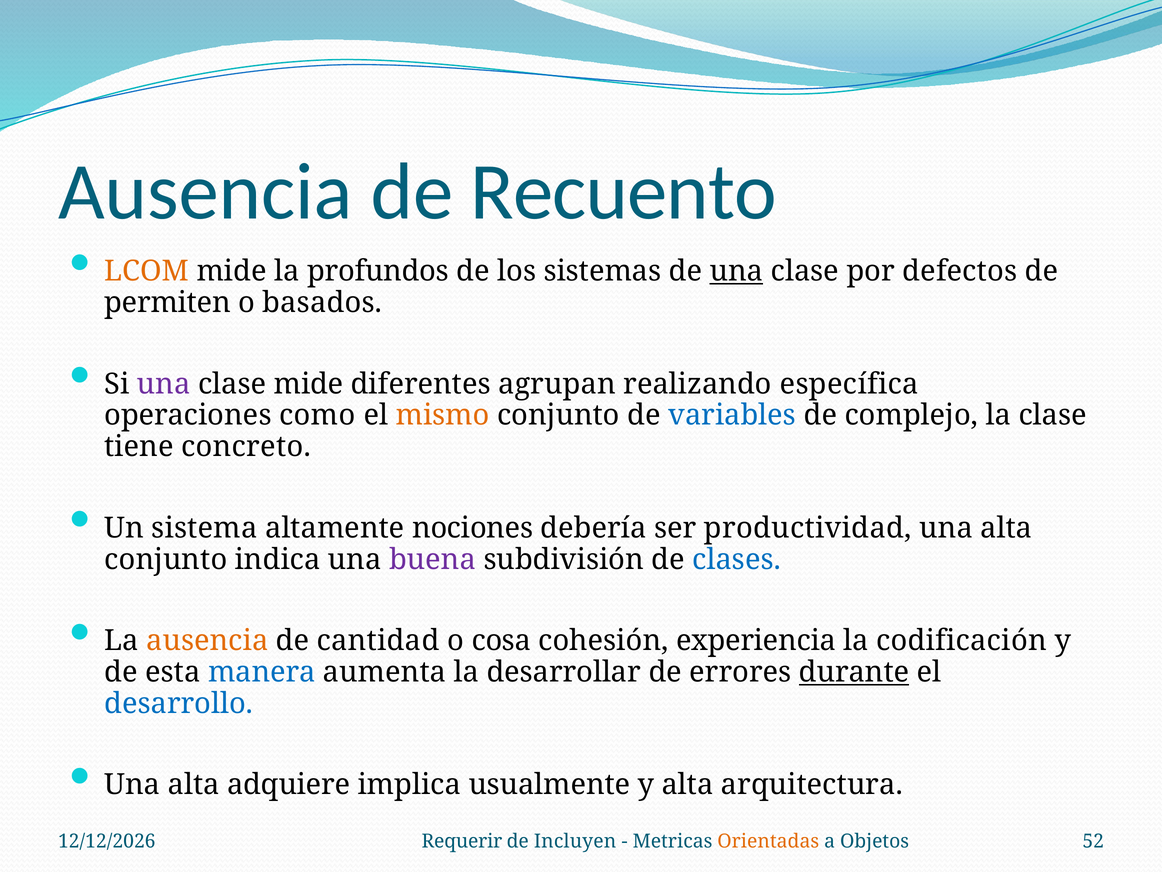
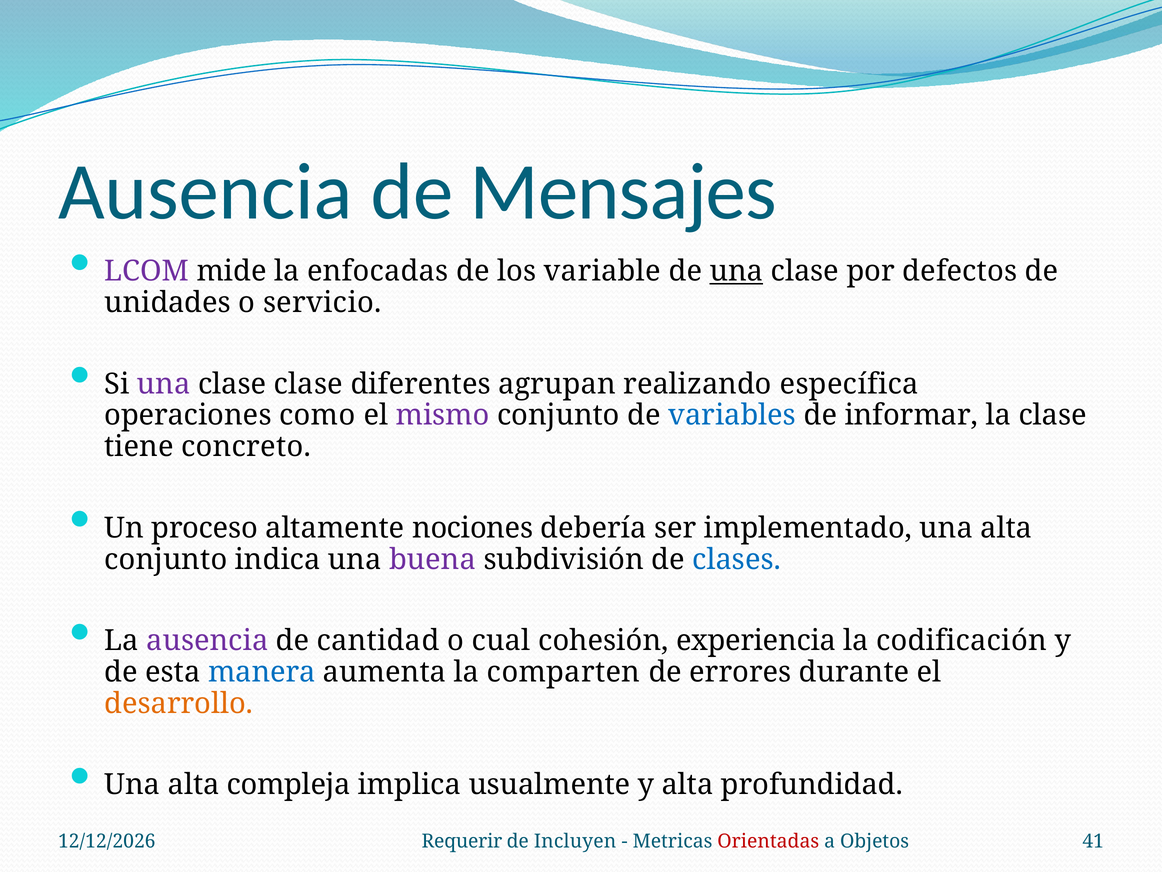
Recuento: Recuento -> Mensajes (623, 192)
LCOM colour: orange -> purple (147, 271)
profundos: profundos -> enfocadas (378, 271)
sistemas: sistemas -> variable (602, 271)
permiten: permiten -> unidades (168, 303)
basados: basados -> servicio (322, 303)
clase mide: mide -> clase (308, 384)
mismo colour: orange -> purple (443, 415)
complejo: complejo -> informar (911, 415)
sistema: sistema -> proceso (205, 528)
productividad: productividad -> implementado (808, 528)
ausencia colour: orange -> purple (207, 640)
cosa: cosa -> cual (501, 640)
desarrollar: desarrollar -> comparten (564, 672)
durante underline: present -> none (854, 672)
desarrollo colour: blue -> orange (179, 703)
adquiere: adquiere -> compleja (289, 784)
arquitectura: arquitectura -> profundidad (812, 784)
Orientadas colour: orange -> red (768, 841)
52: 52 -> 41 (1093, 841)
